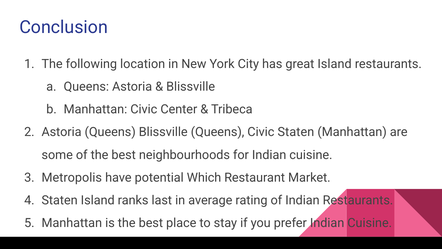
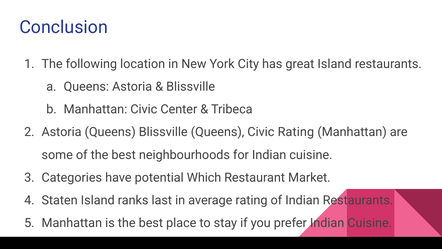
Civic Staten: Staten -> Rating (296, 132)
Metropolis: Metropolis -> Categories (72, 177)
